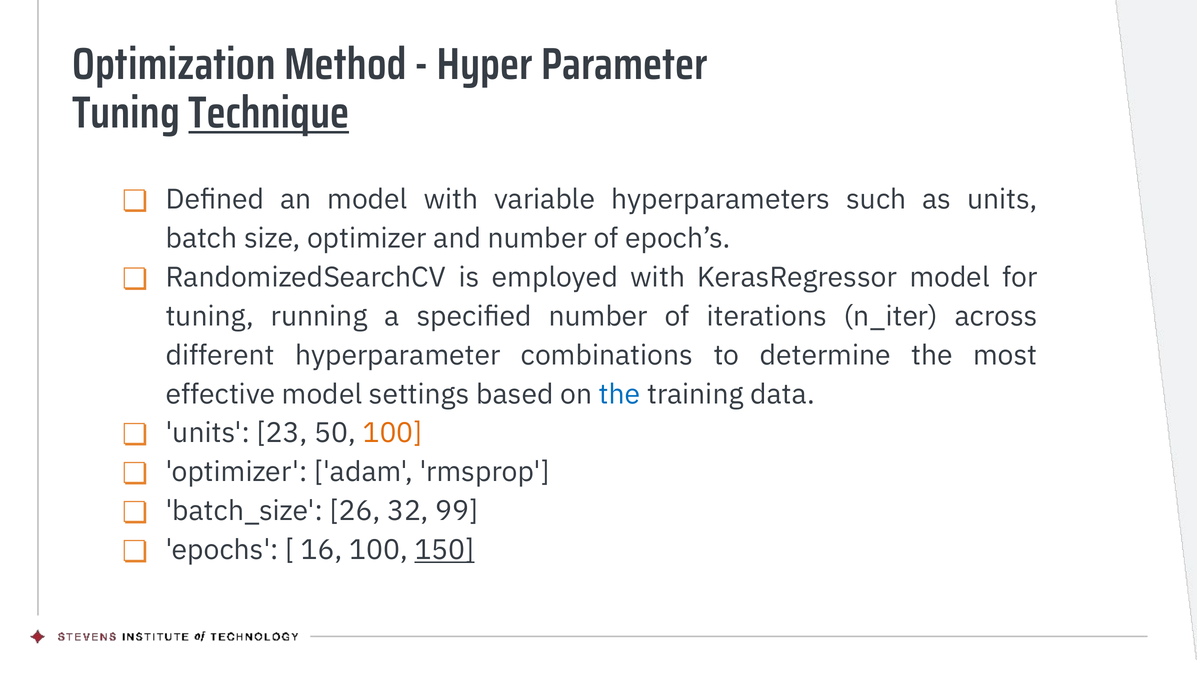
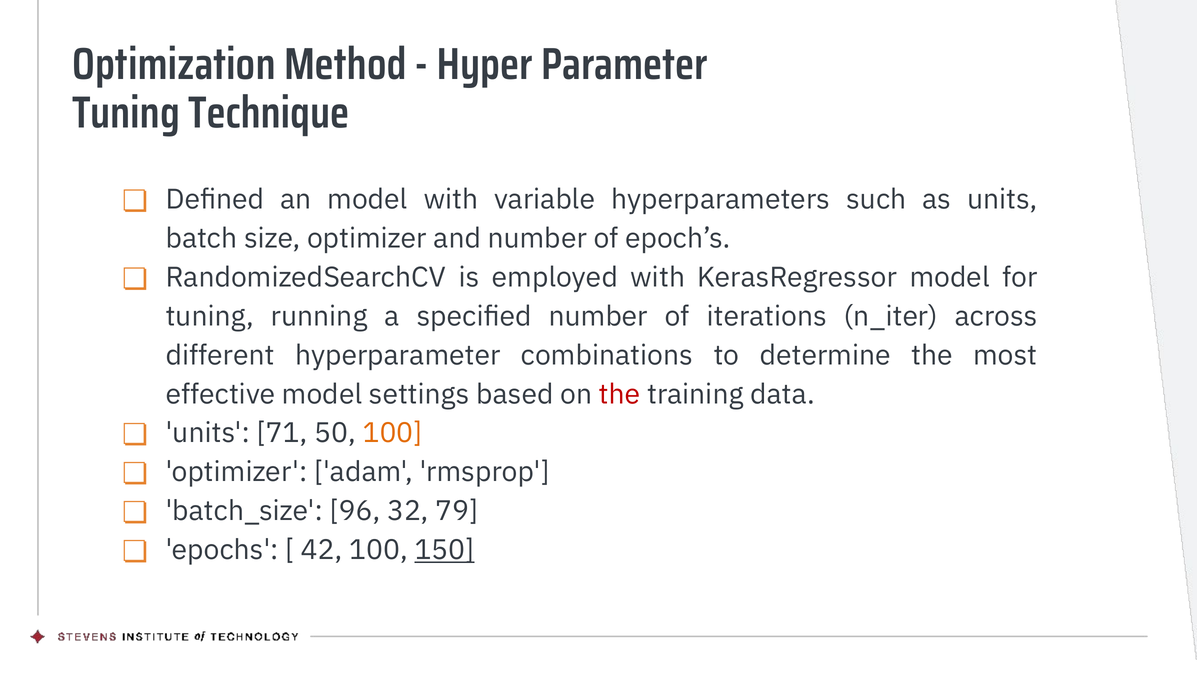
Technique underline: present -> none (269, 113)
the colour: blue -> red (620, 394)
23: 23 -> 71 (282, 433)
26: 26 -> 96 (355, 511)
99: 99 -> 79 (457, 511)
16: 16 -> 42 (322, 550)
